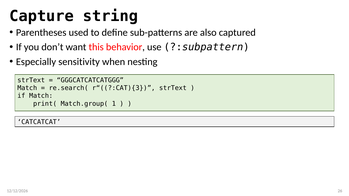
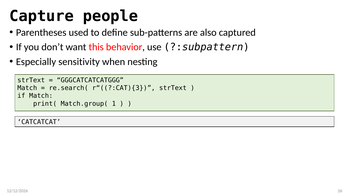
string: string -> people (110, 16)
